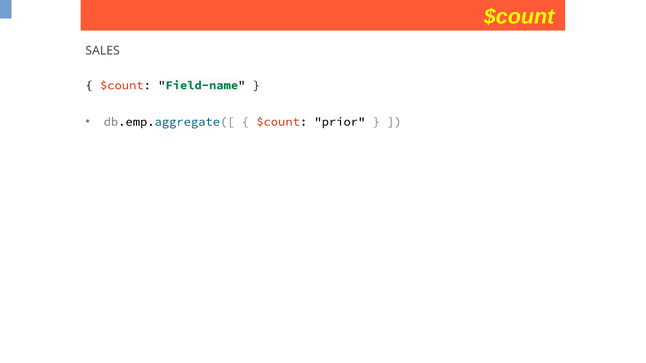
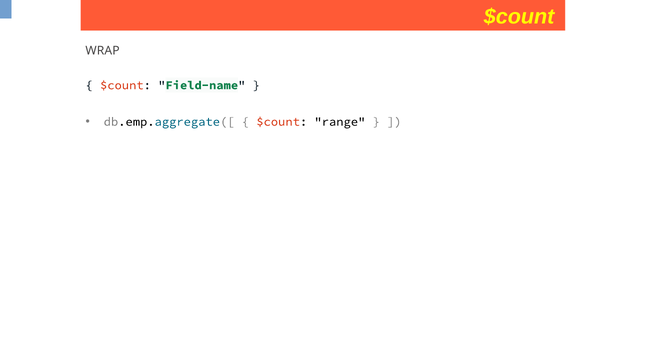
SALES: SALES -> WRAP (103, 51)
prior: prior -> range (340, 122)
